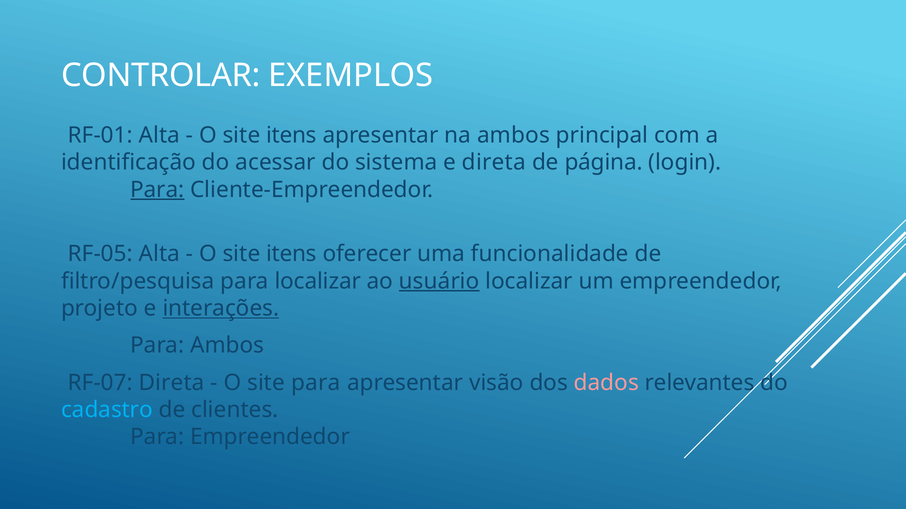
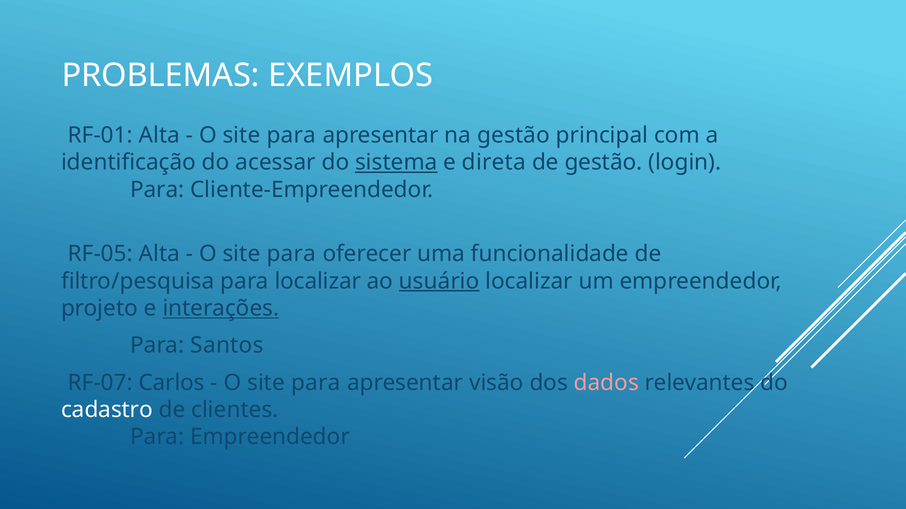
CONTROLAR: CONTROLAR -> PROBLEMAS (161, 76)
itens: itens -> para (291, 136)
na ambos: ambos -> gestão (513, 136)
sistema underline: none -> present (396, 163)
de página: página -> gestão (604, 163)
Para underline: present -> none (157, 190)
itens: itens -> para (291, 254)
Para Ambos: Ambos -> Santos (227, 346)
Direta: Direta -> Carlos (172, 383)
cadastro colour: light blue -> white (107, 410)
